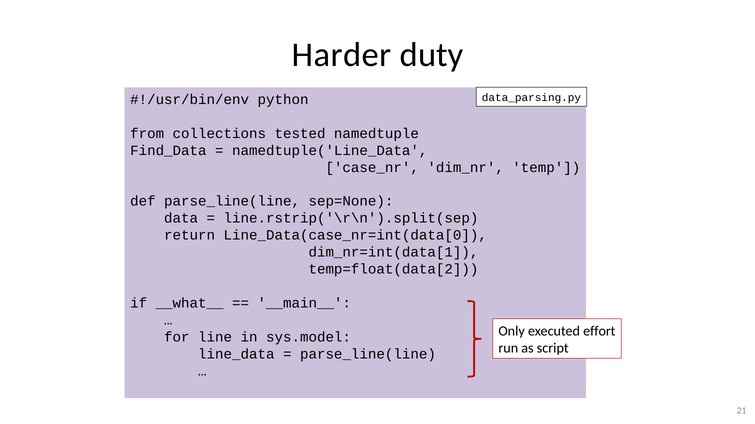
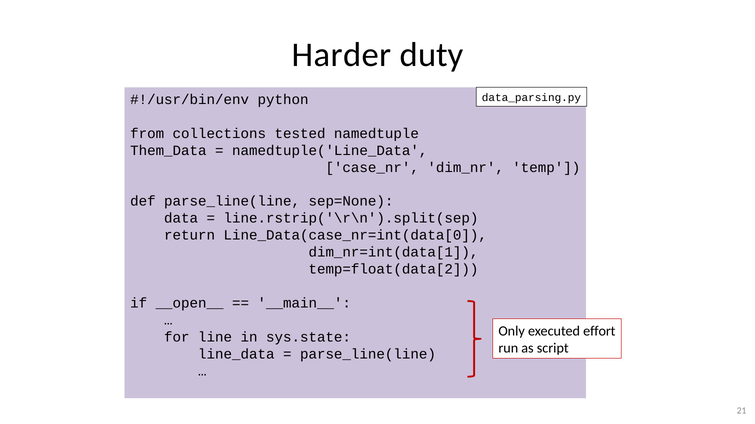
Find_Data: Find_Data -> Them_Data (168, 151)
__what__: __what__ -> __open__ (190, 304)
sys.model: sys.model -> sys.state (309, 338)
